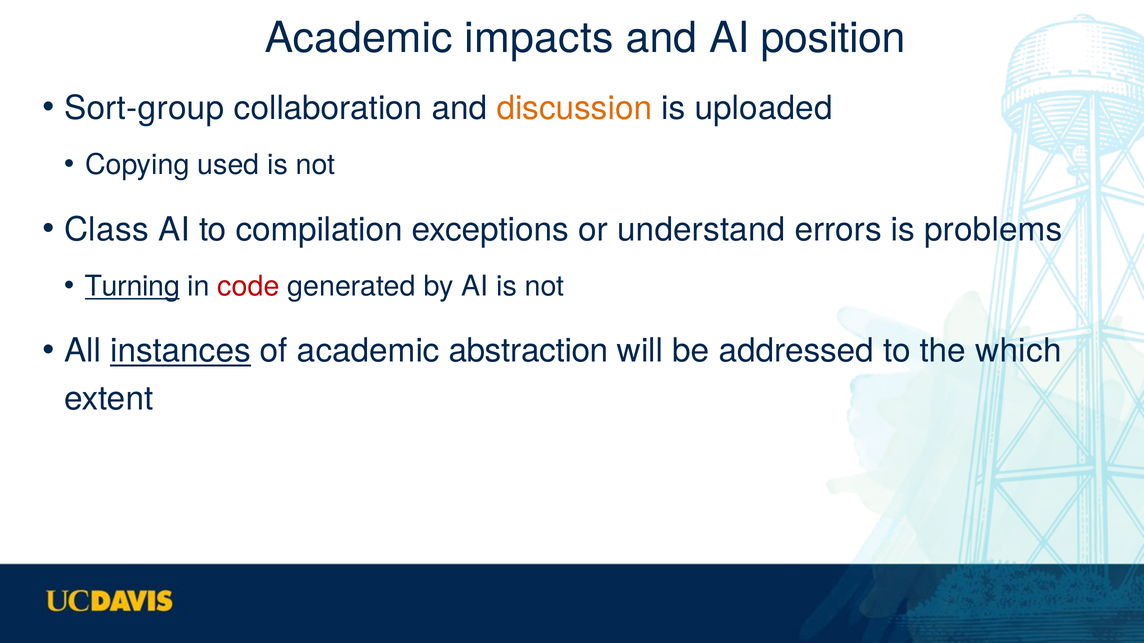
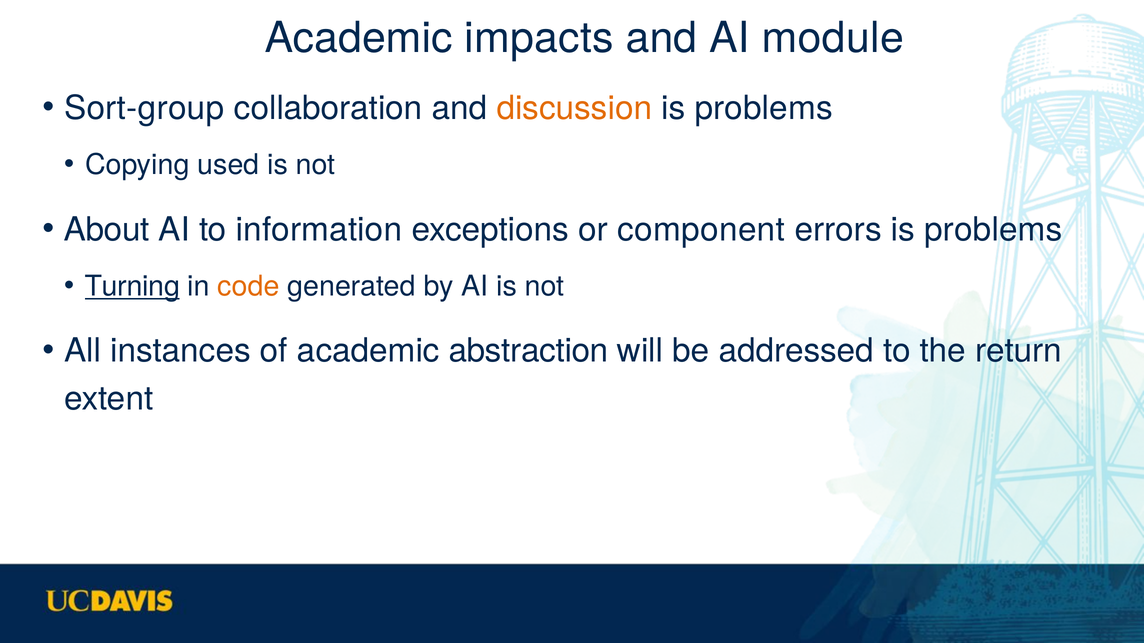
position: position -> module (833, 38)
uploaded: uploaded -> problems (764, 108)
Class: Class -> About (107, 230)
compilation: compilation -> information (319, 230)
understand: understand -> component (701, 230)
code colour: red -> orange (248, 287)
instances underline: present -> none (181, 351)
which: which -> return (1019, 351)
